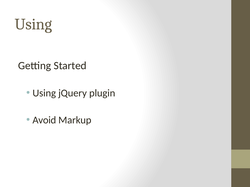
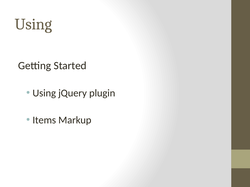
Avoid: Avoid -> Items (44, 120)
